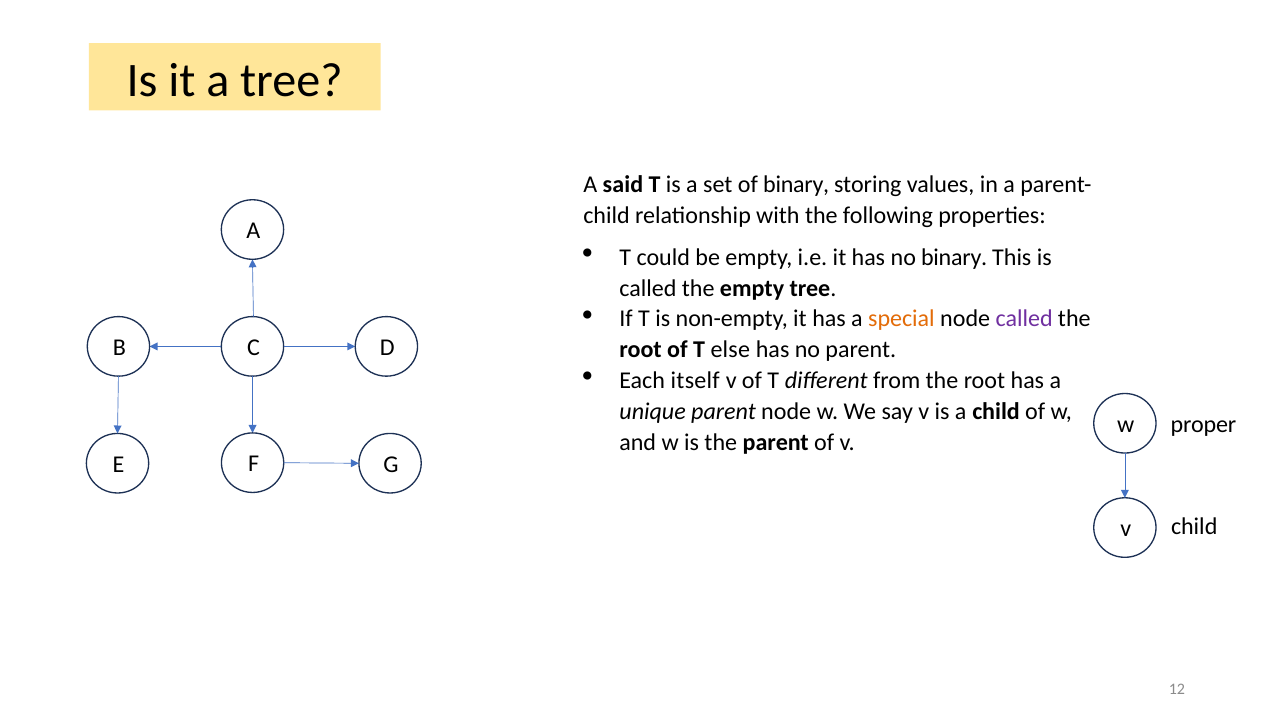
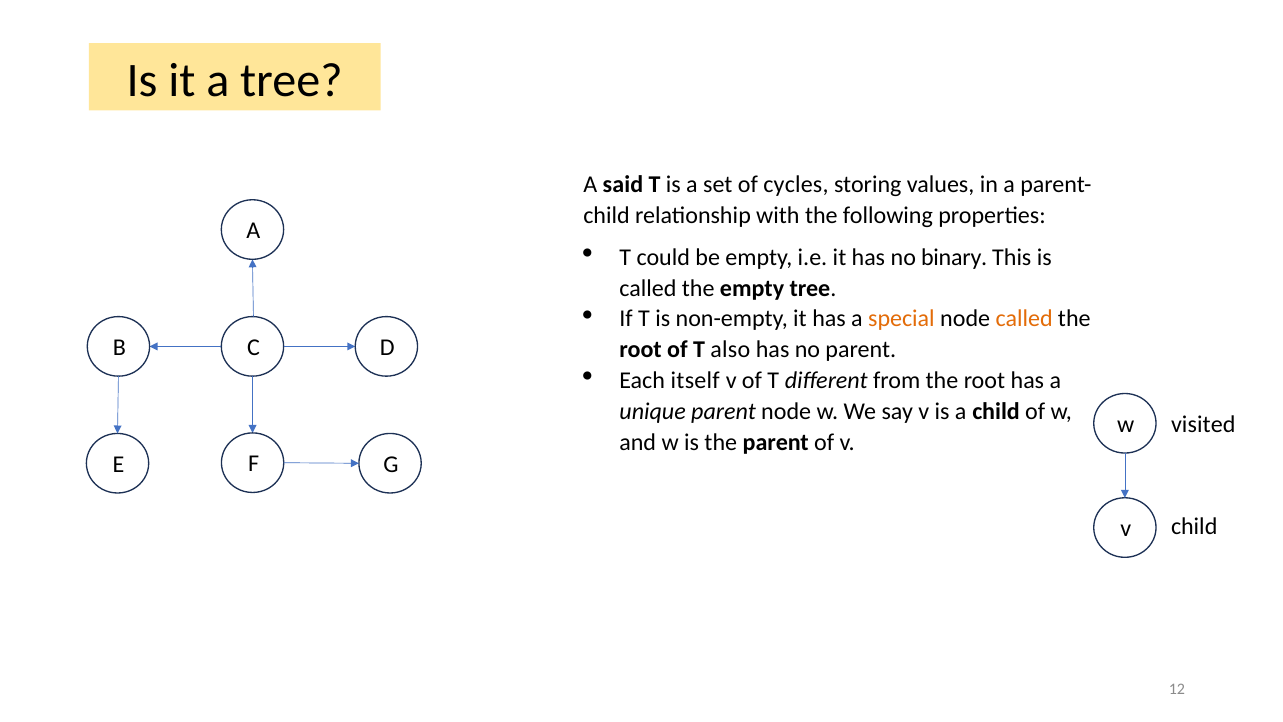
of binary: binary -> cycles (796, 185)
called colour: purple -> orange (1024, 319)
else: else -> also (730, 350)
proper: proper -> visited (1203, 424)
